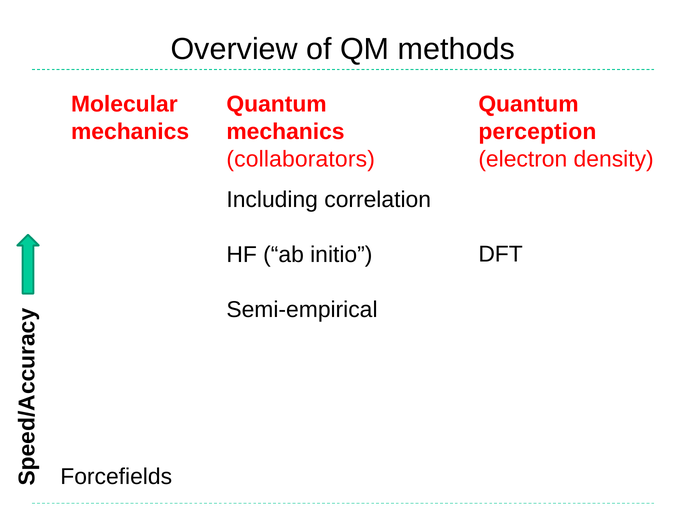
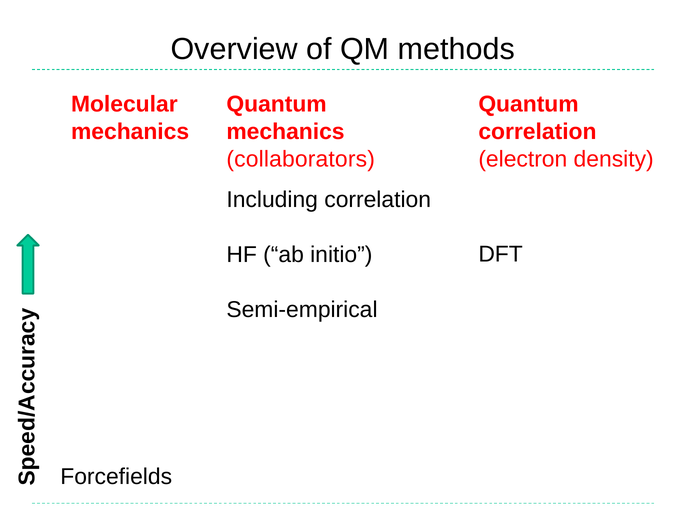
perception: perception -> correlation (537, 132)
